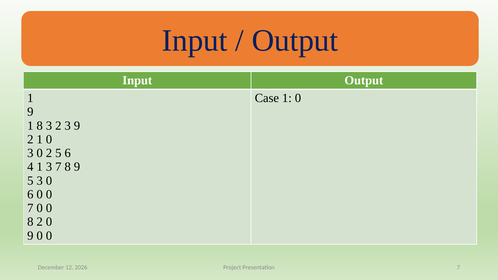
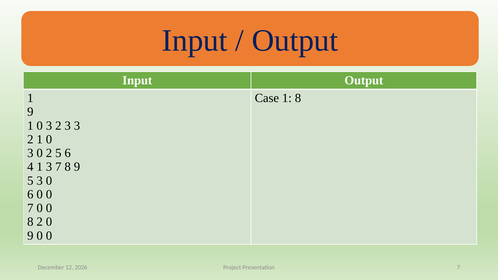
Case 1 0: 0 -> 8 (298, 98)
8: 8 -> 0 (40, 126)
3 9: 9 -> 3 (77, 126)
